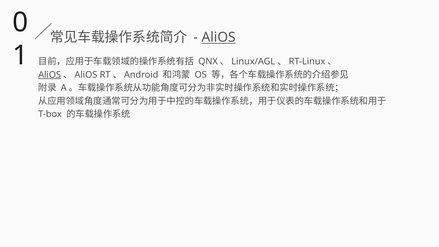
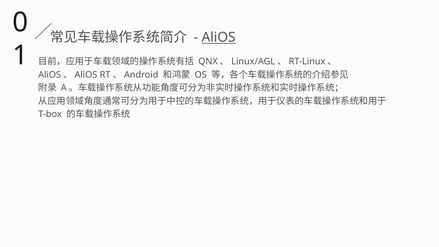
AliOS underline: present -> none (50, 75)
